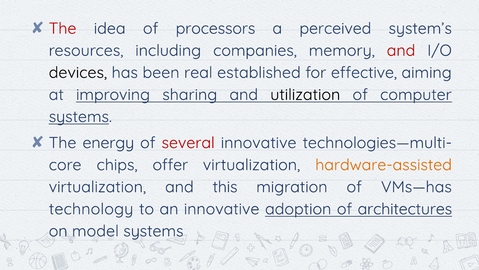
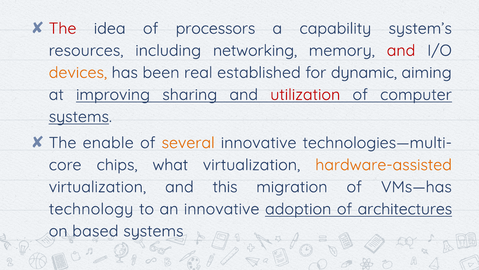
perceived: perceived -> capability (335, 28)
companies: companies -> networking (255, 50)
devices colour: black -> orange (78, 72)
effective: effective -> dynamic (364, 72)
utilization colour: black -> red (305, 95)
energy: energy -> enable (108, 143)
several colour: red -> orange (188, 143)
offer: offer -> what (170, 165)
model: model -> based (95, 231)
